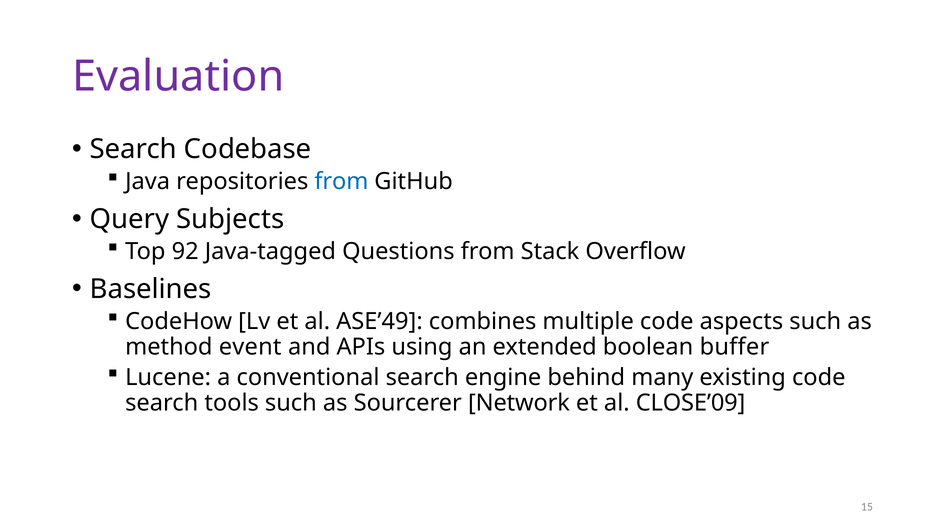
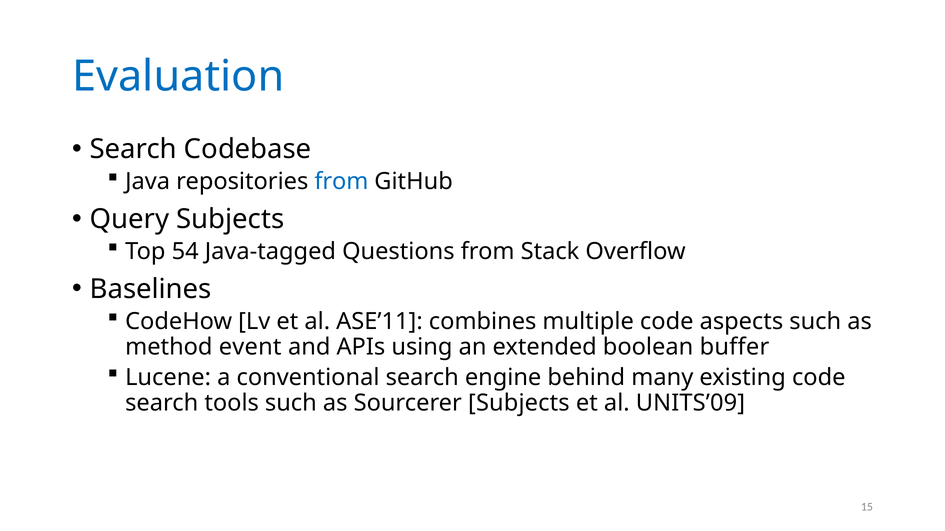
Evaluation colour: purple -> blue (178, 77)
92: 92 -> 54 (185, 252)
ASE’49: ASE’49 -> ASE’11 (379, 322)
Sourcerer Network: Network -> Subjects (519, 403)
CLOSE’09: CLOSE’09 -> UNITS’09 (690, 403)
